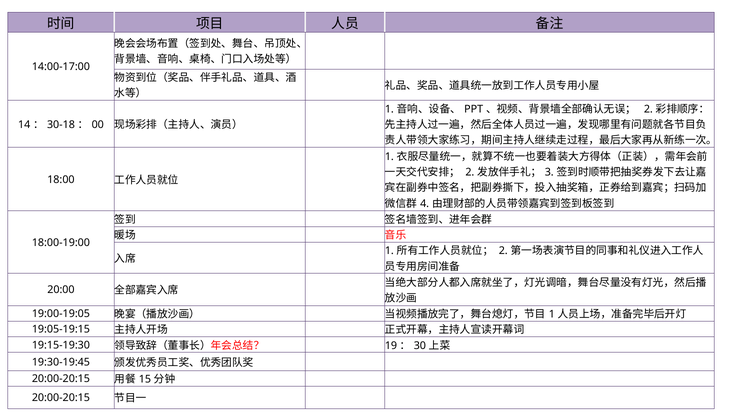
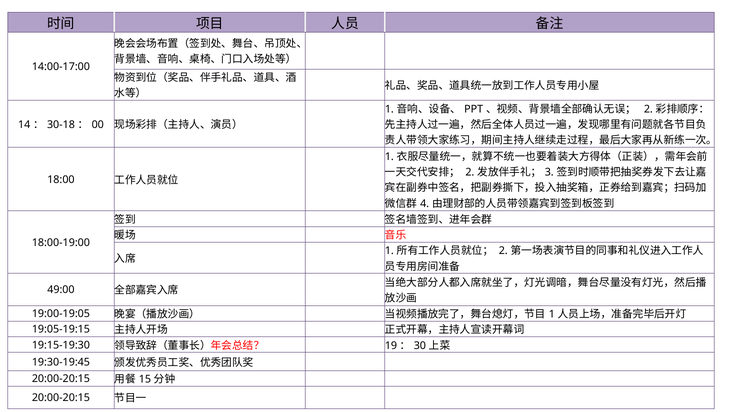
20:00: 20:00 -> 49:00 (61, 290)
